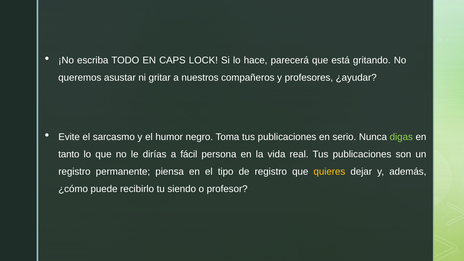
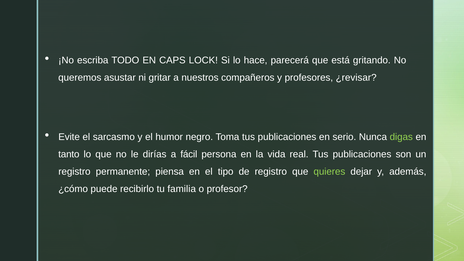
¿ayudar: ¿ayudar -> ¿revisar (356, 78)
quieres colour: yellow -> light green (329, 172)
siendo: siendo -> familia (182, 189)
